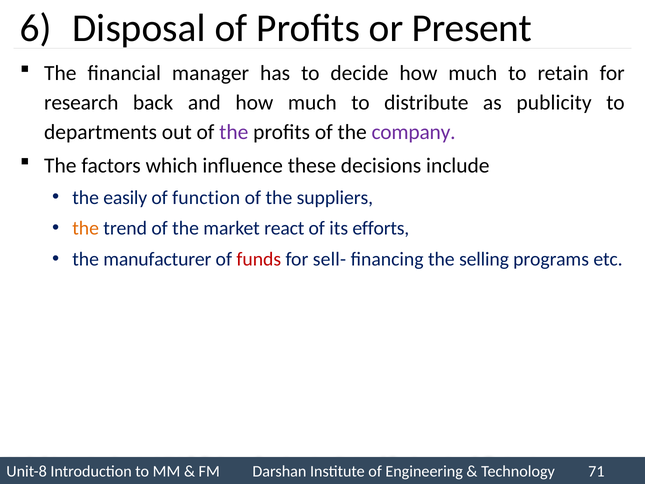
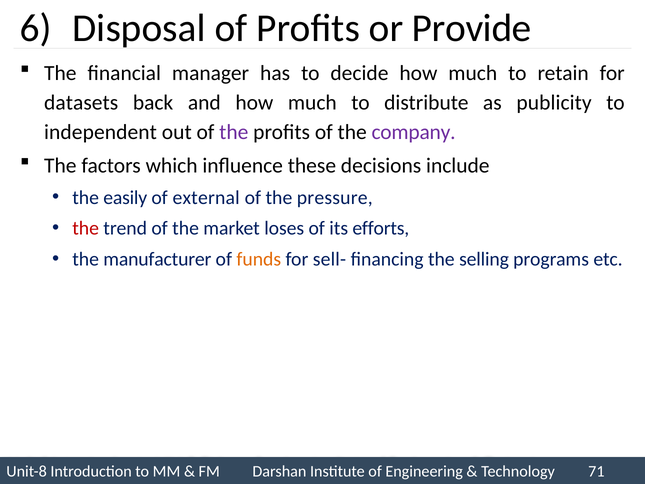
Present: Present -> Provide (472, 28)
research: research -> datasets (81, 102)
departments: departments -> independent (101, 132)
function: function -> external (206, 197)
suppliers: suppliers -> pressure (335, 197)
the colour: orange -> red (86, 228)
react: react -> loses (284, 228)
funds colour: red -> orange (259, 259)
